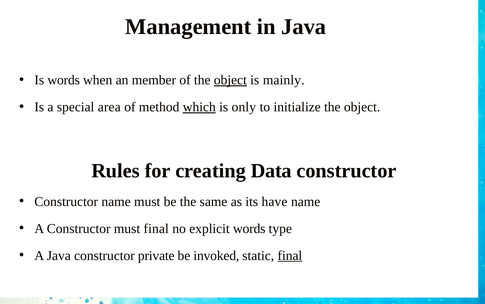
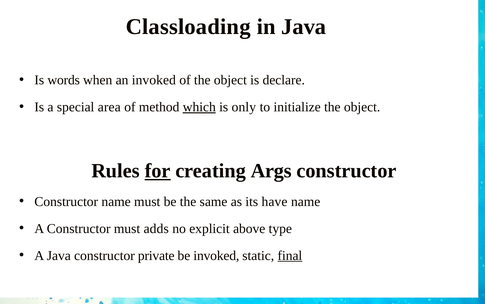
Management: Management -> Classloading (188, 27)
an member: member -> invoked (154, 80)
object underline: present -> none (230, 80)
mainly: mainly -> declare (284, 80)
for underline: none -> present (158, 171)
Data: Data -> Args (271, 171)
must final: final -> adds (156, 228)
explicit words: words -> above (249, 228)
